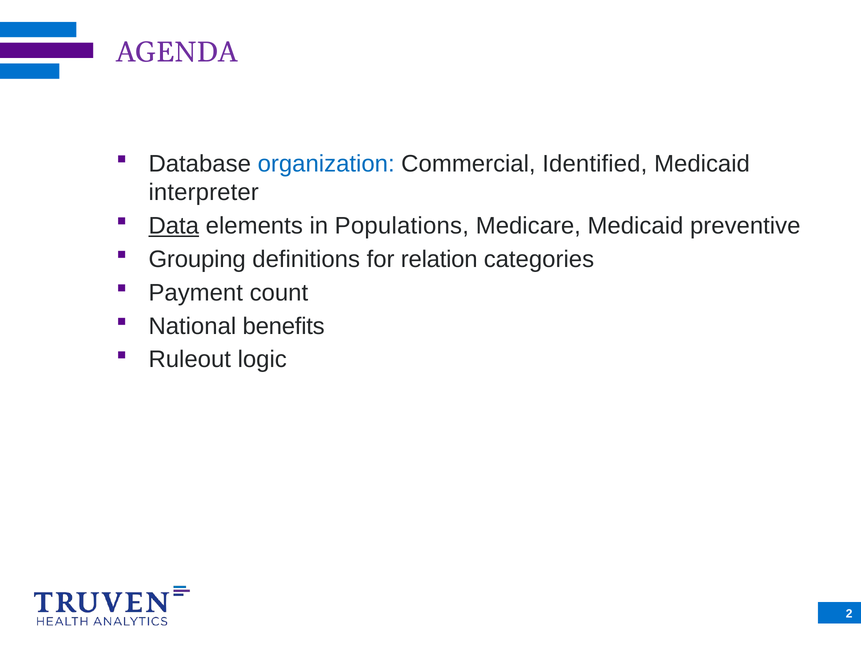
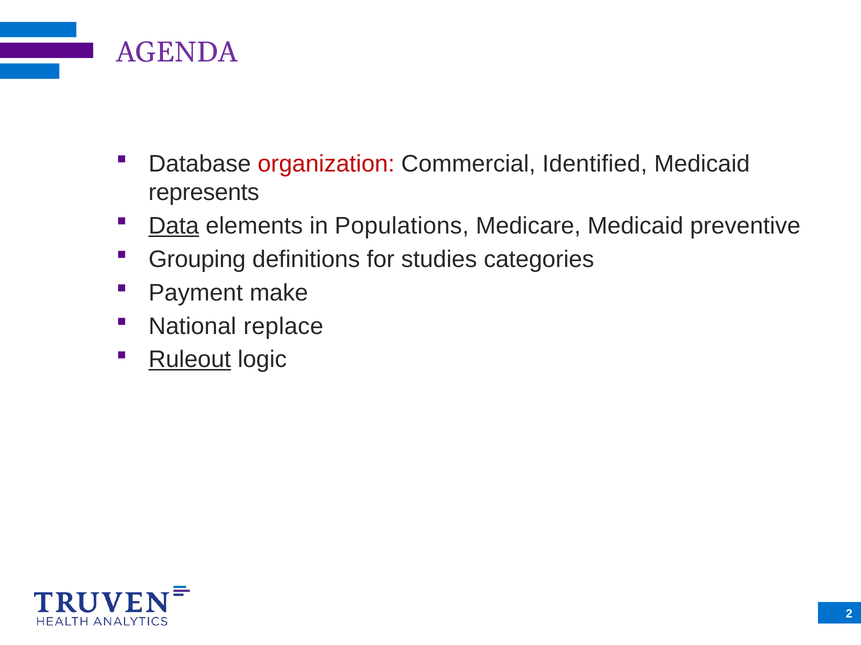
organization colour: blue -> red (326, 164)
interpreter: interpreter -> represents (204, 193)
relation: relation -> studies (439, 260)
count: count -> make (279, 293)
benefits: benefits -> replace (283, 327)
Ruleout underline: none -> present (190, 360)
